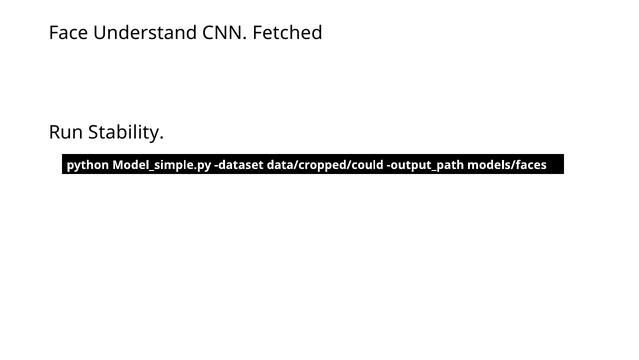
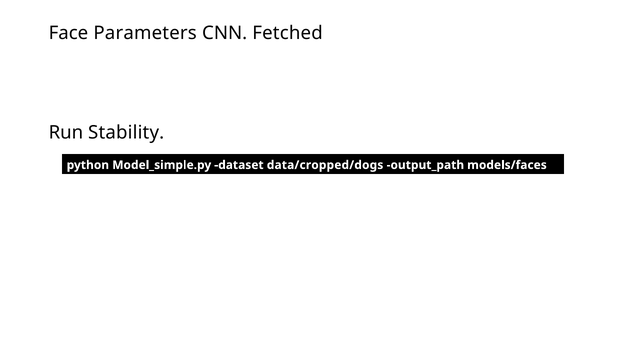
Understand: Understand -> Parameters (145, 33)
data/cropped/could: data/cropped/could -> data/cropped/dogs (325, 165)
